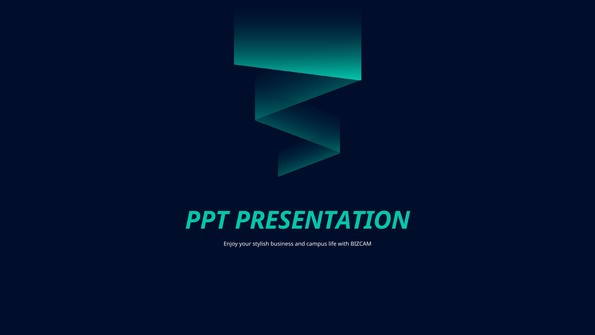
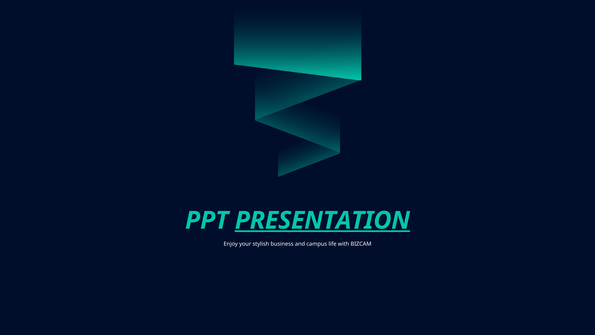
PRESENTATION underline: none -> present (322, 220)
